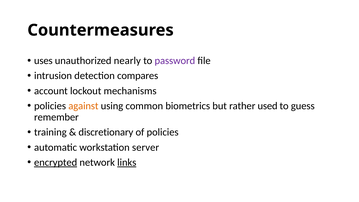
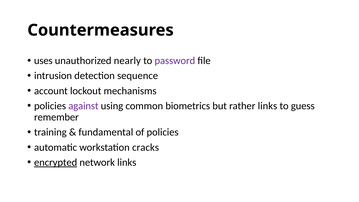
compares: compares -> sequence (138, 76)
against colour: orange -> purple (83, 106)
rather used: used -> links (267, 106)
discretionary: discretionary -> fundamental (106, 132)
server: server -> cracks (146, 147)
links underline: present -> none (127, 162)
